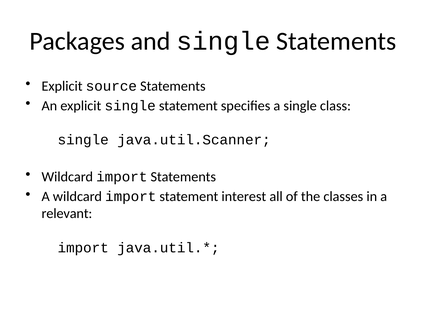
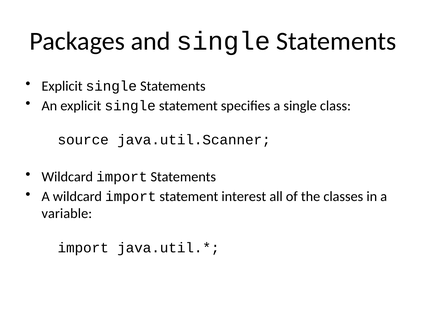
source: source -> single (111, 86)
single: single -> source (83, 140)
relevant: relevant -> variable (67, 214)
